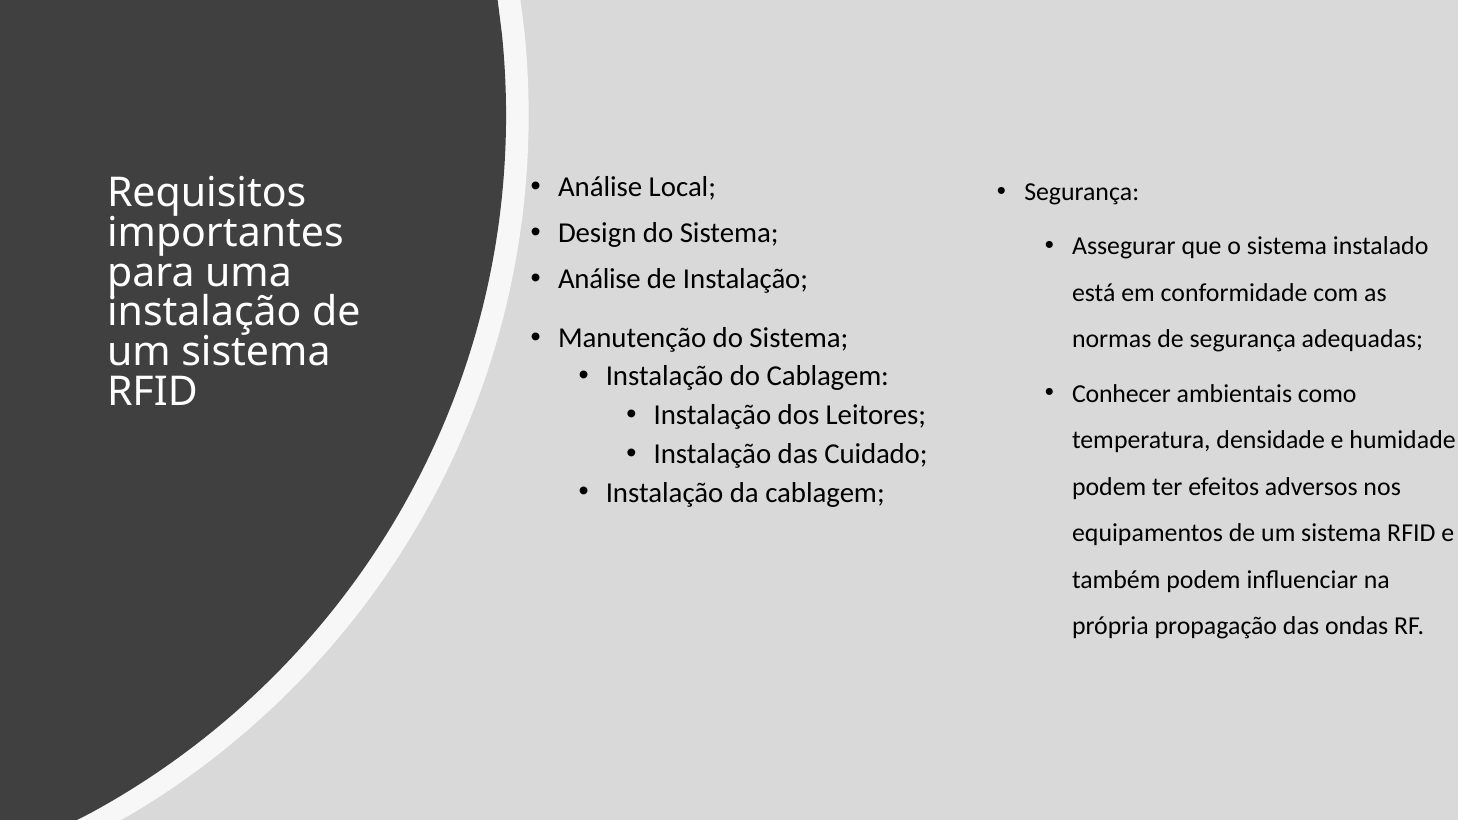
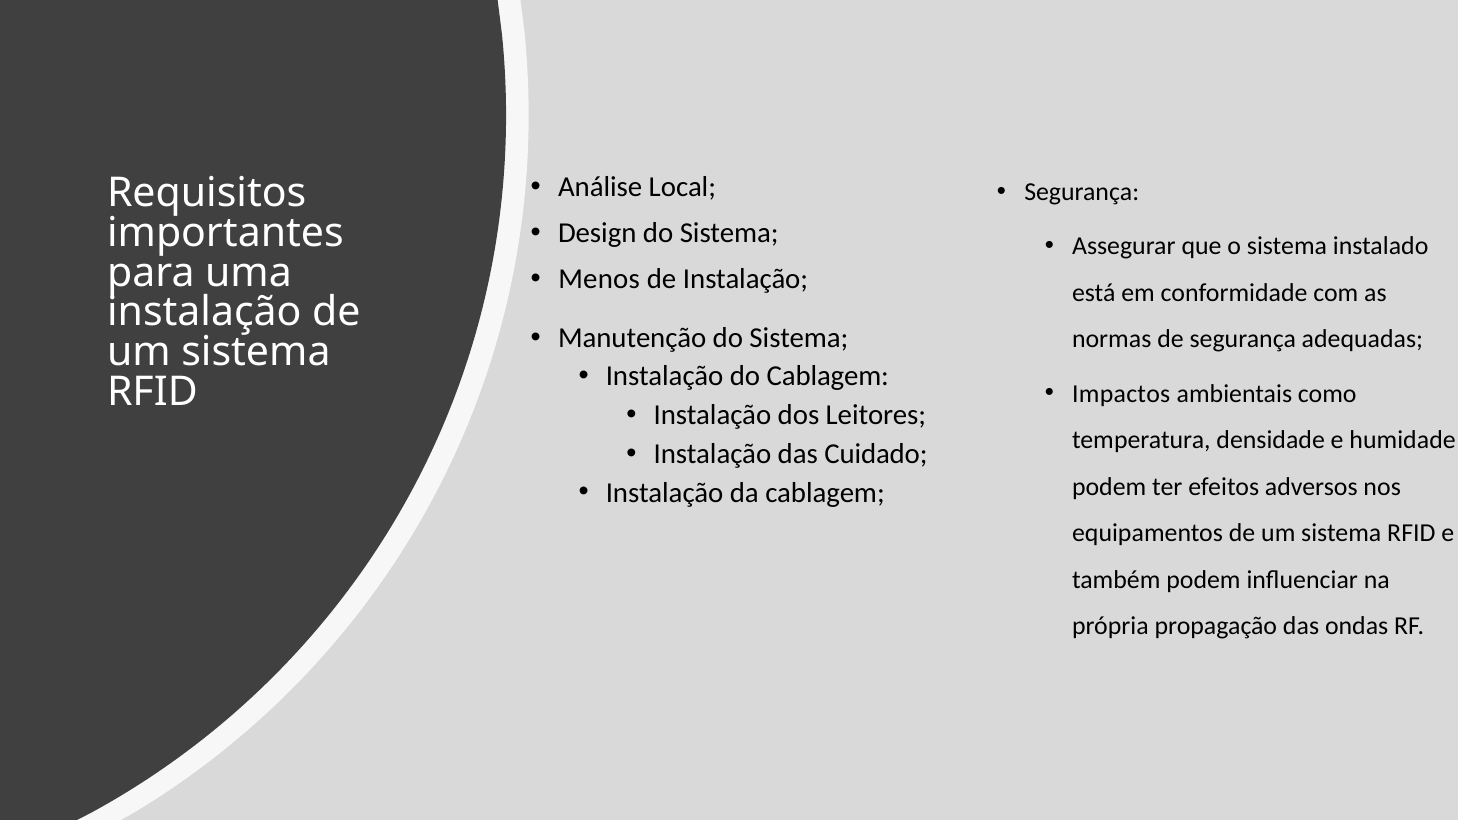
Análise: Análise -> Menos (599, 279)
Conhecer: Conhecer -> Impactos (1121, 394)
